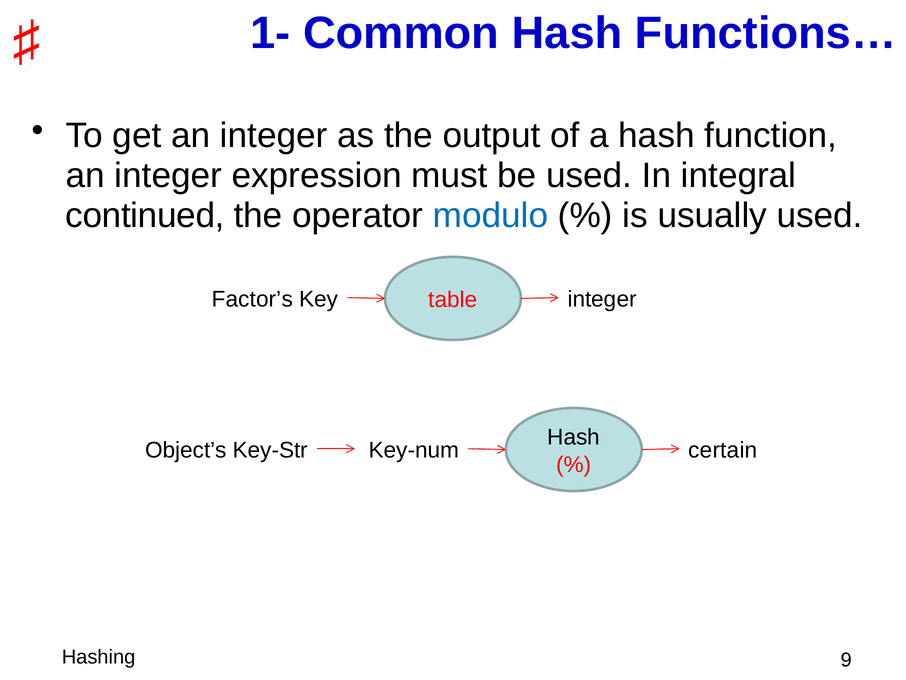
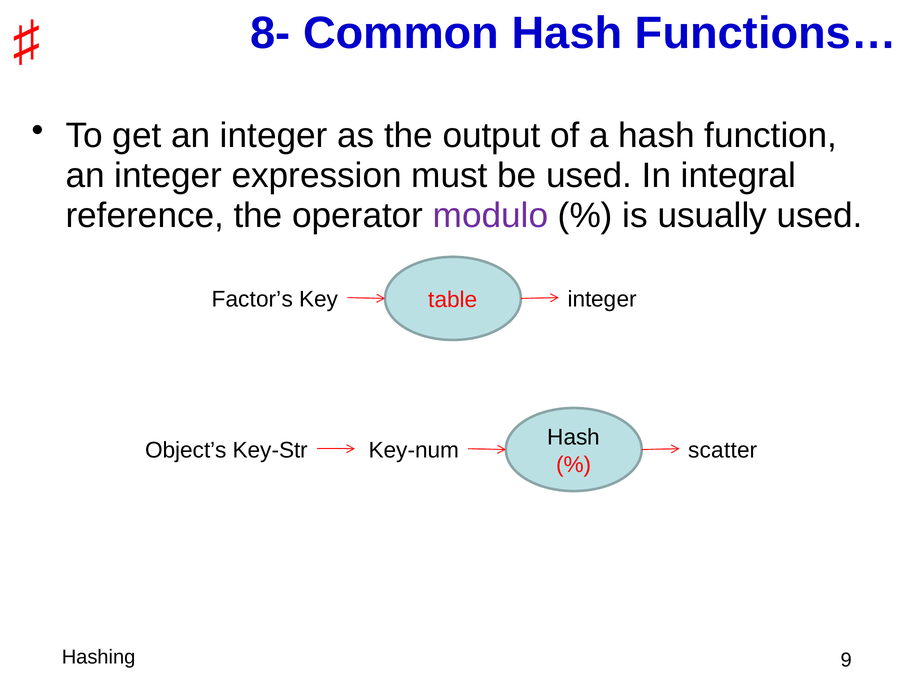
1-: 1- -> 8- (270, 33)
continued: continued -> reference (145, 216)
modulo colour: blue -> purple (491, 216)
certain: certain -> scatter (723, 450)
